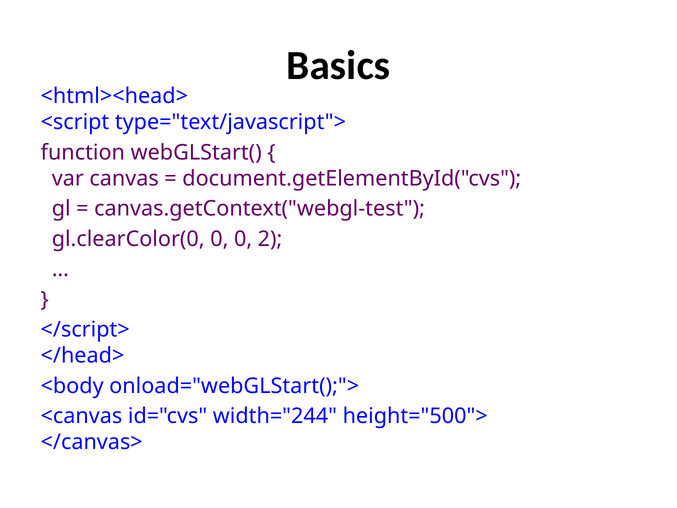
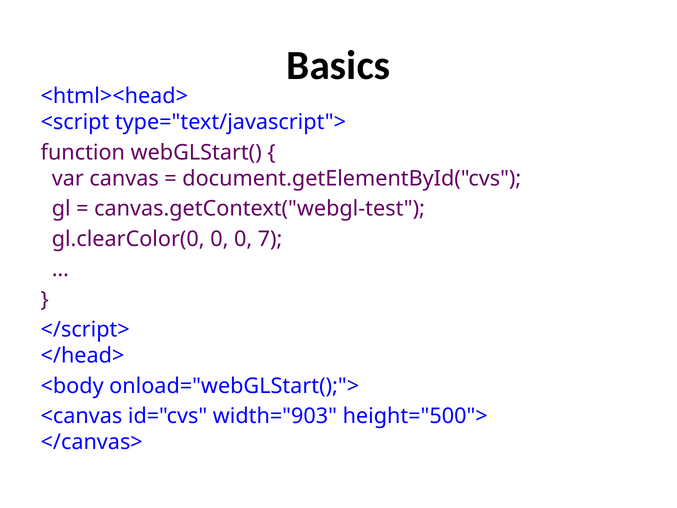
2: 2 -> 7 (270, 239)
width="244: width="244 -> width="903 (275, 416)
